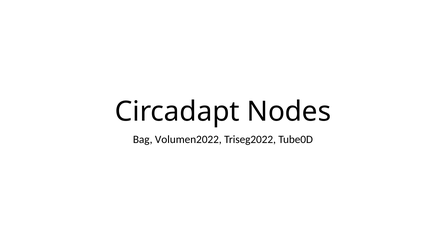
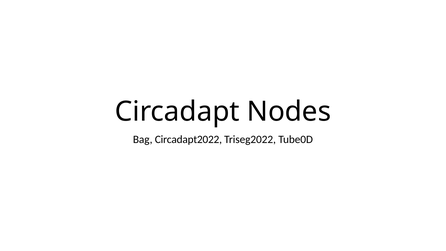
Volumen2022: Volumen2022 -> Circadapt2022 (188, 139)
